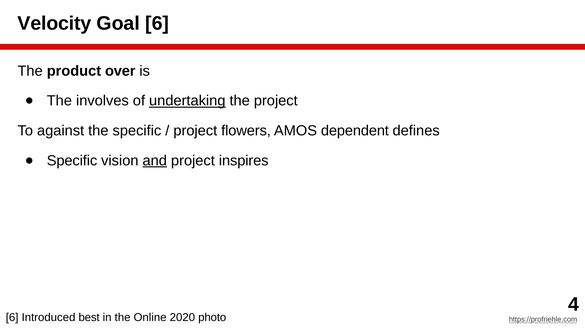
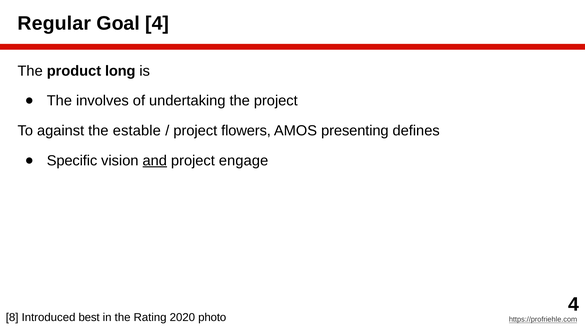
Velocity: Velocity -> Regular (54, 23)
Goal 6: 6 -> 4 (157, 23)
over: over -> long (120, 71)
undertaking underline: present -> none (187, 101)
the specific: specific -> estable (137, 131)
dependent: dependent -> presenting (355, 131)
inspires: inspires -> engage (244, 161)
6: 6 -> 8 (12, 317)
Online: Online -> Rating (150, 317)
